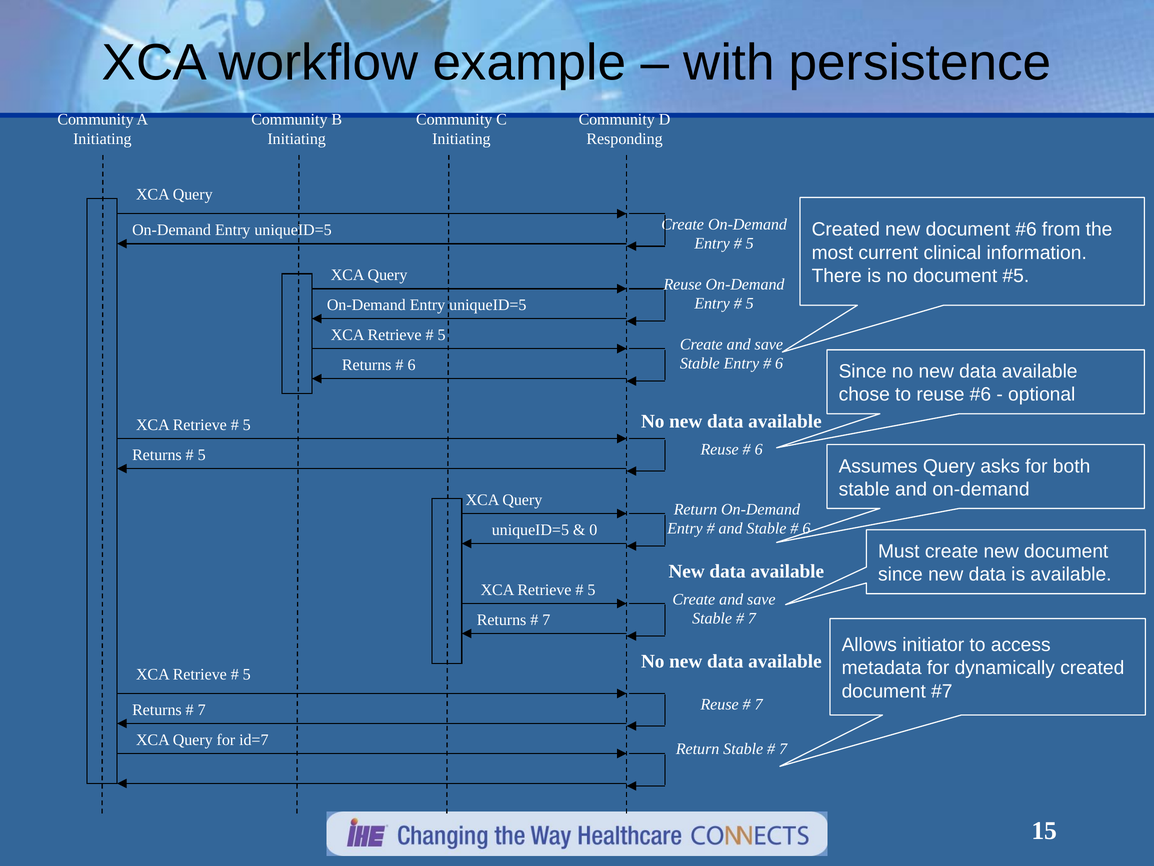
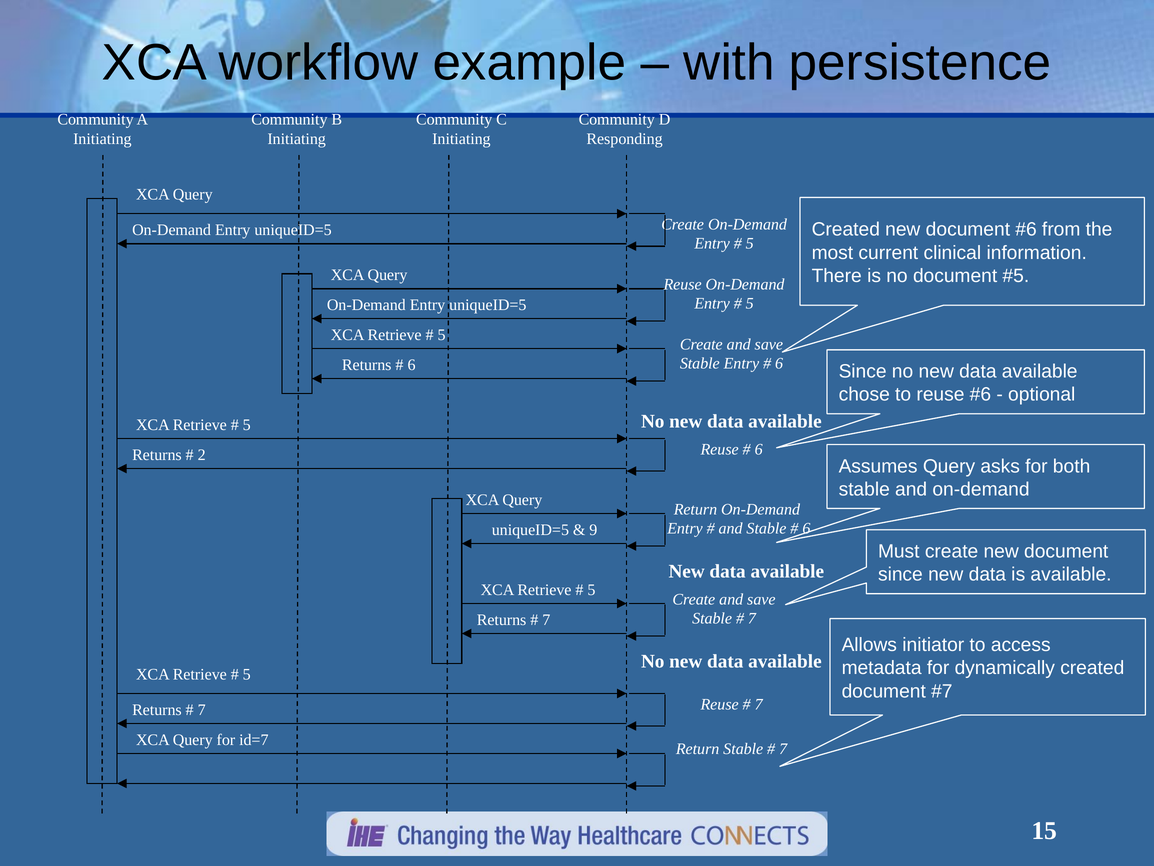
5: 5 -> 2 (202, 455)
0: 0 -> 9 (593, 530)
